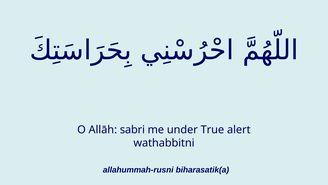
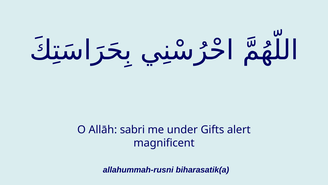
True: True -> Gifts (212, 130)
wathabbitni: wathabbitni -> magnificent (164, 143)
